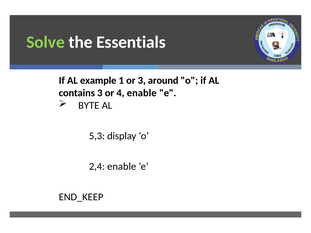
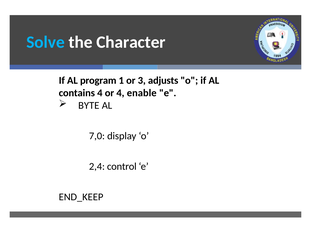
Solve colour: light green -> light blue (46, 42)
Essentials: Essentials -> Character (131, 42)
example: example -> program (98, 81)
around: around -> adjusts (163, 81)
contains 3: 3 -> 4 (100, 93)
5,3: 5,3 -> 7,0 (97, 136)
2,4 enable: enable -> control (122, 167)
